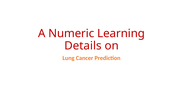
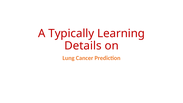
Numeric: Numeric -> Typically (71, 33)
